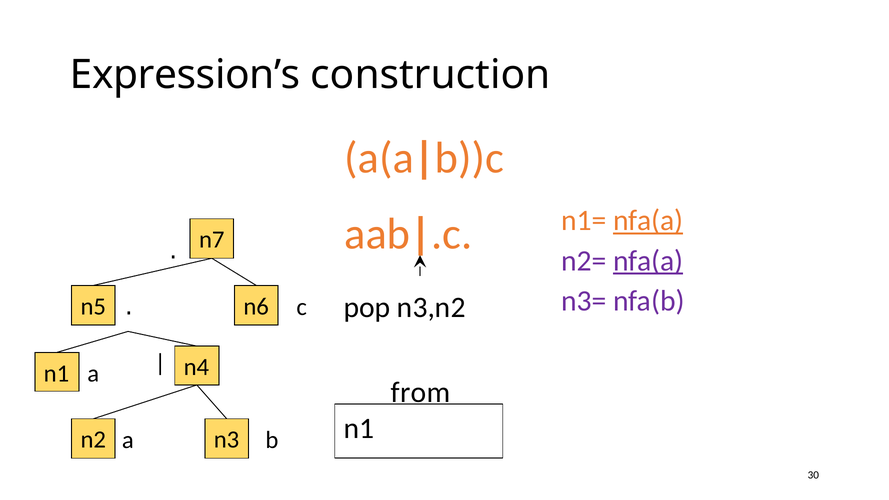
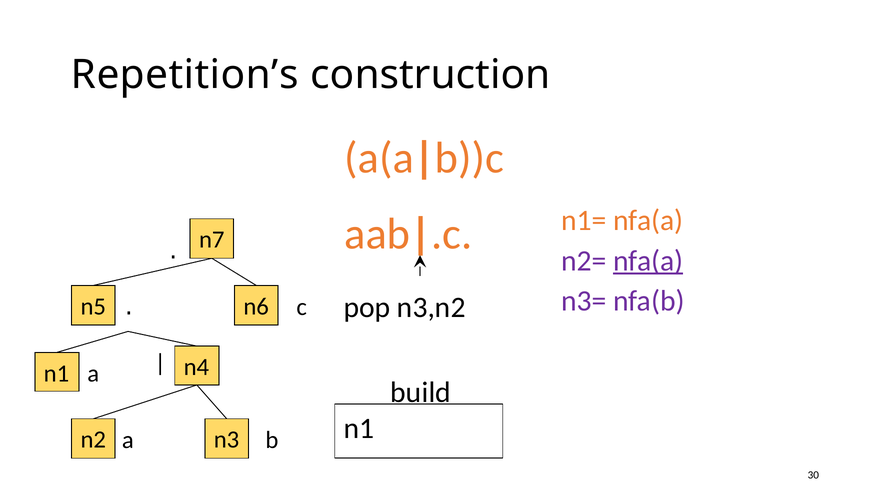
Expression’s: Expression’s -> Repetition’s (185, 75)
nfa(a underline: present -> none (648, 221)
from: from -> build (421, 392)
